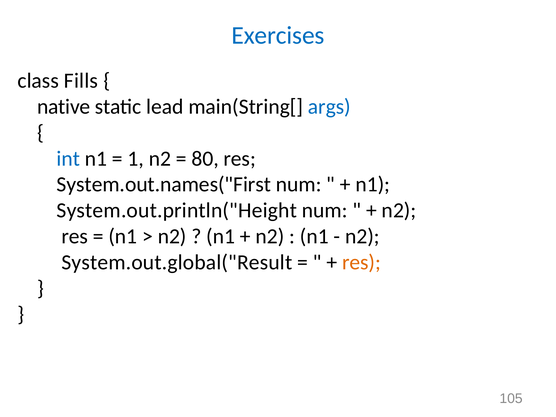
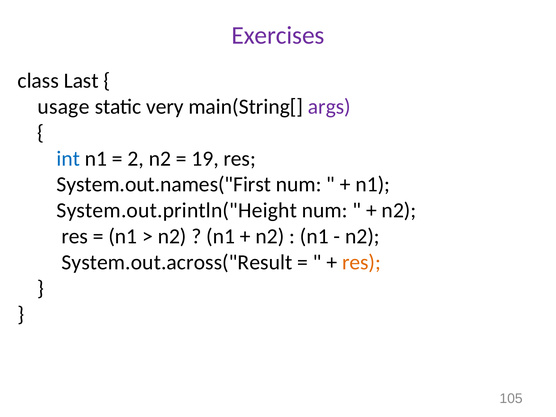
Exercises colour: blue -> purple (278, 36)
Fills: Fills -> Last (81, 81)
native: native -> usage (63, 107)
lead: lead -> very (165, 107)
args colour: blue -> purple (329, 107)
1: 1 -> 2 (136, 159)
80: 80 -> 19 (205, 159)
System.out.global("Result: System.out.global("Result -> System.out.across("Result (177, 262)
